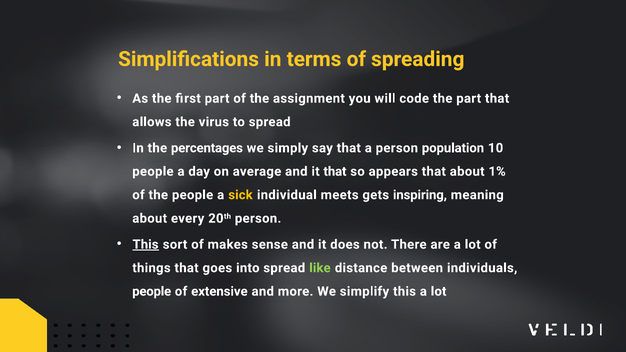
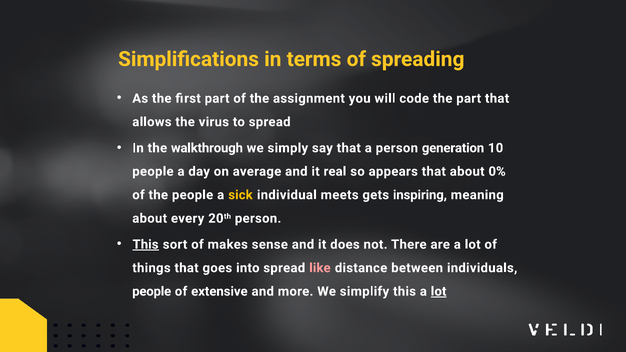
percentages: percentages -> walkthrough (207, 148)
population: population -> generation (453, 148)
it that: that -> real (335, 171)
1%: 1% -> 0% (497, 171)
like colour: light green -> pink (320, 268)
lot underline: none -> present (439, 291)
